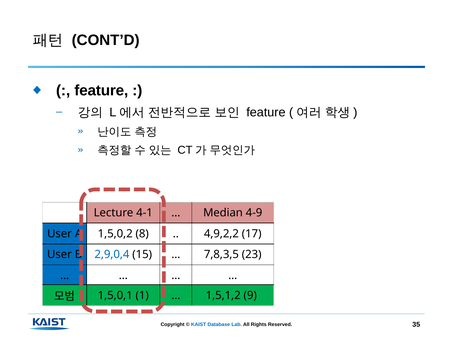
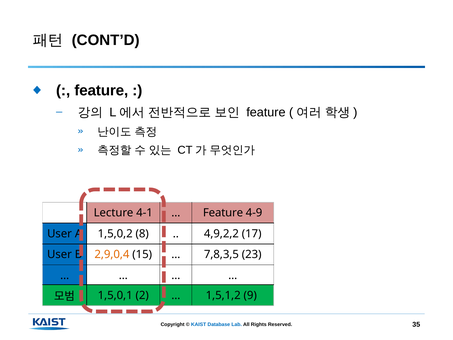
Median: Median -> Feature (223, 213)
2,9,0,4 colour: blue -> orange (112, 254)
1: 1 -> 2 (142, 295)
